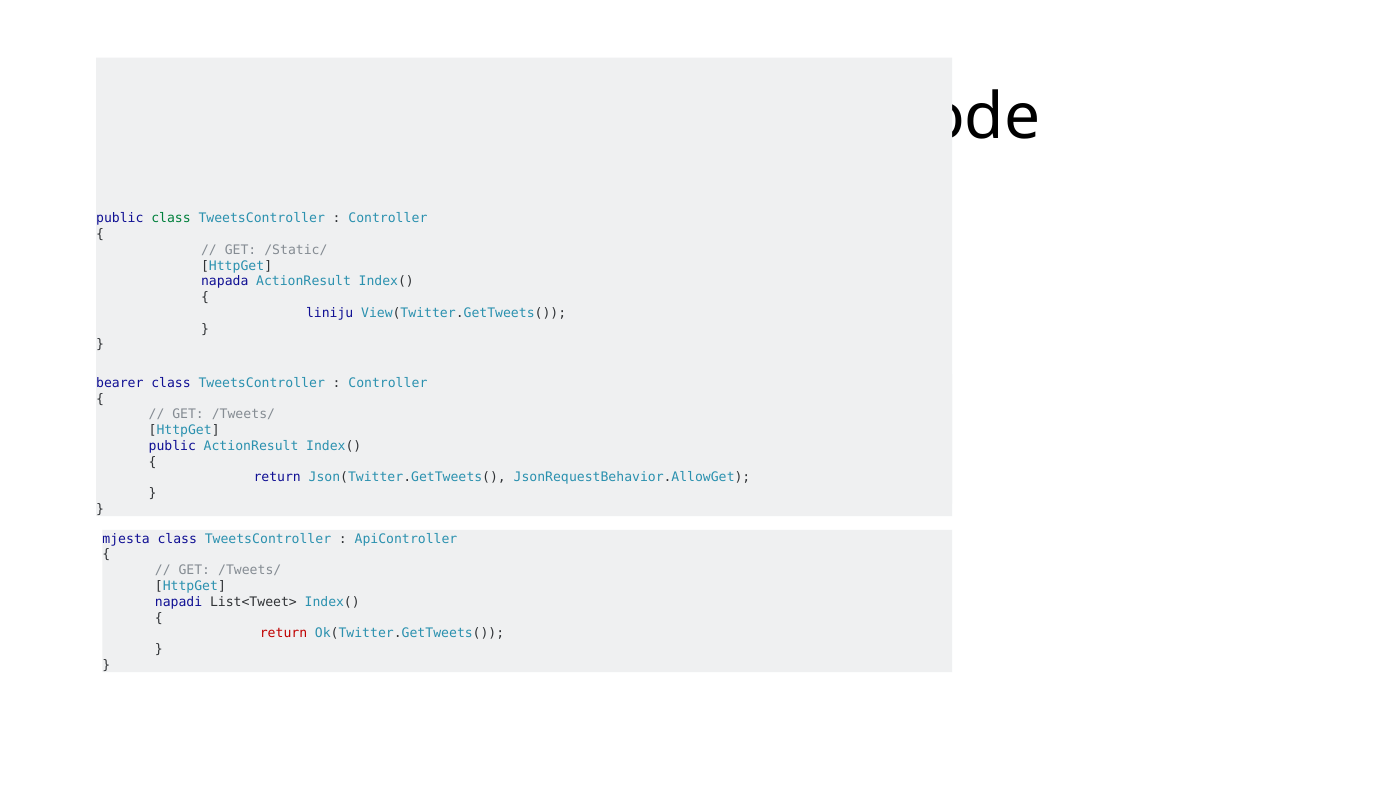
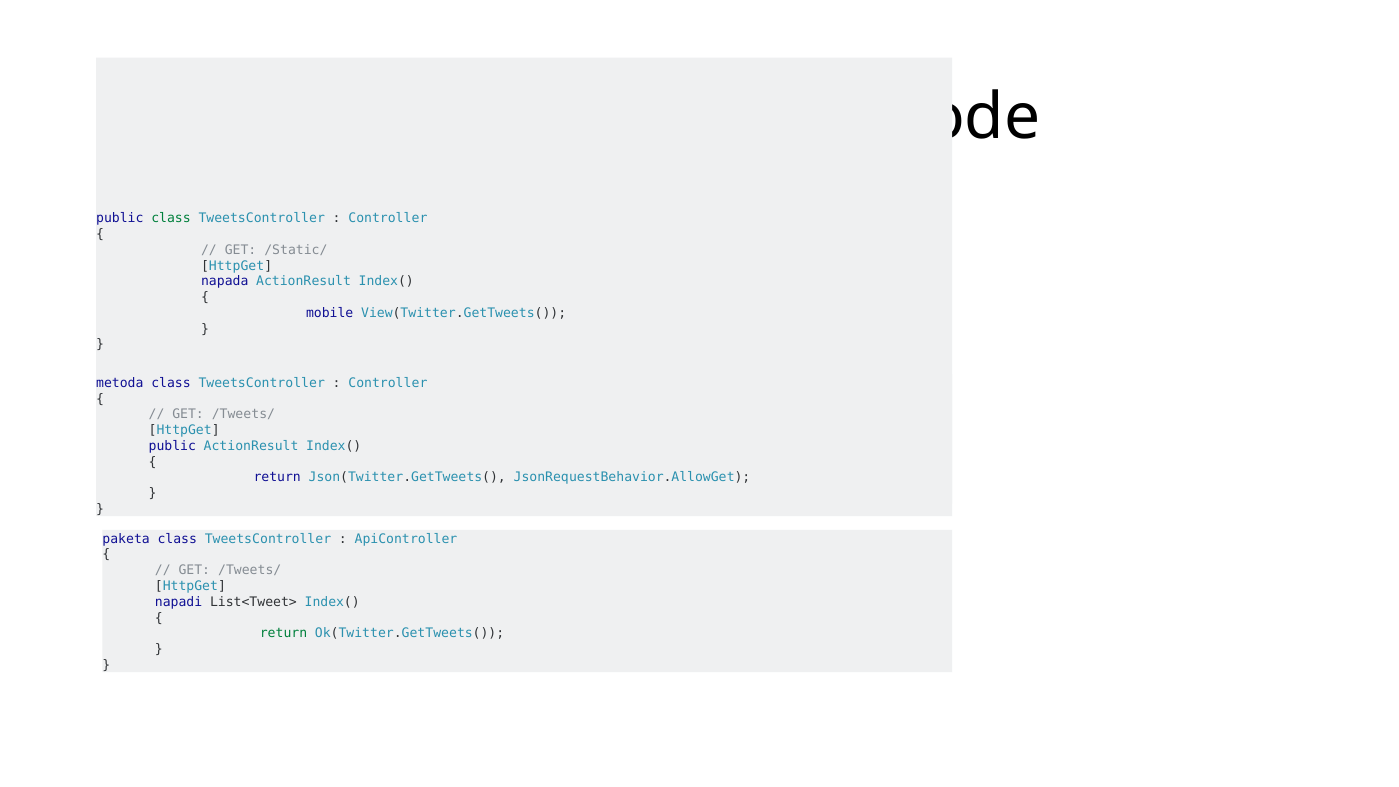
liniju: liniju -> mobile (330, 313)
bearer: bearer -> metoda (120, 383)
mjesta: mjesta -> paketa (126, 539)
return colour: red -> green (284, 633)
